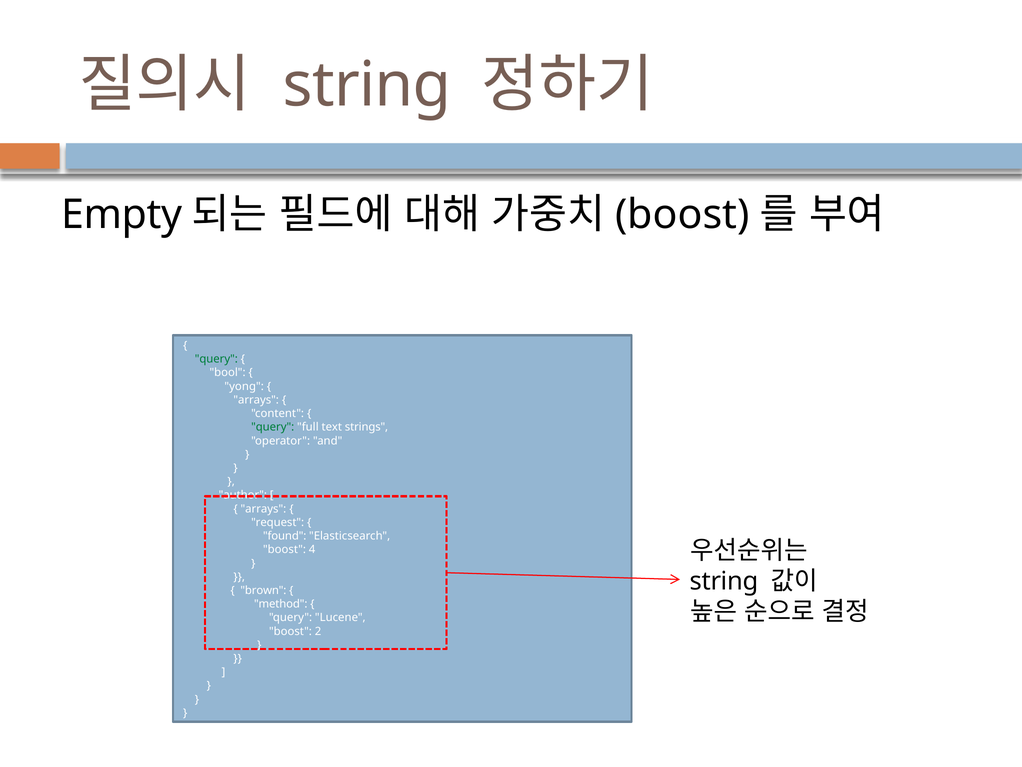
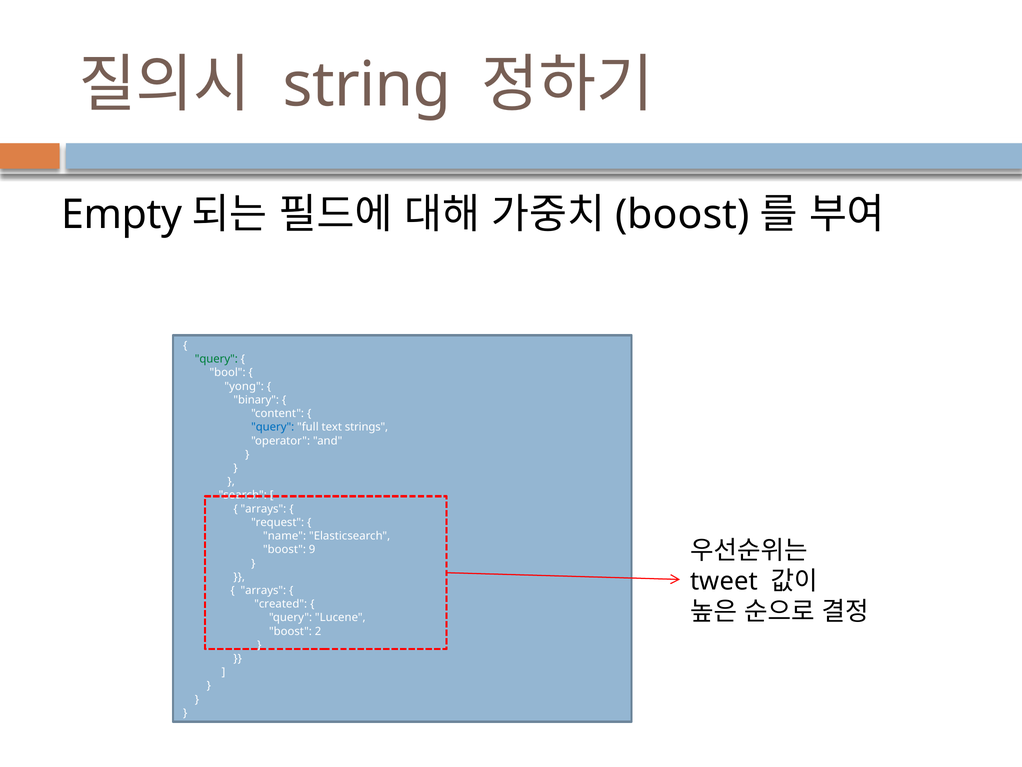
arrays: arrays -> binary (256, 400)
query colour: green -> blue (273, 427)
author: author -> search (243, 495)
found: found -> name (285, 536)
4: 4 -> 9 (312, 549)
string: string -> tweet (724, 581)
brown: brown -> arrays (263, 590)
method: method -> created (281, 604)
